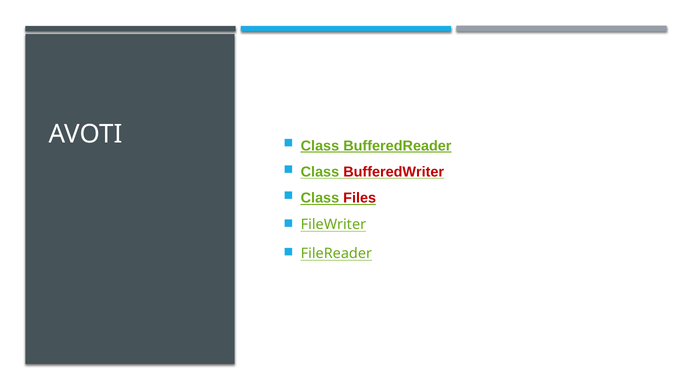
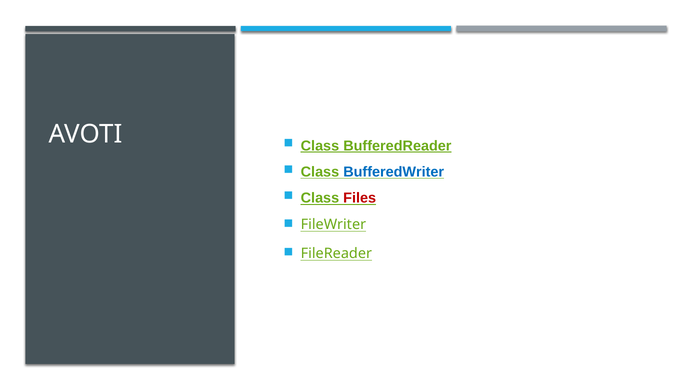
BufferedWriter colour: red -> blue (394, 172)
